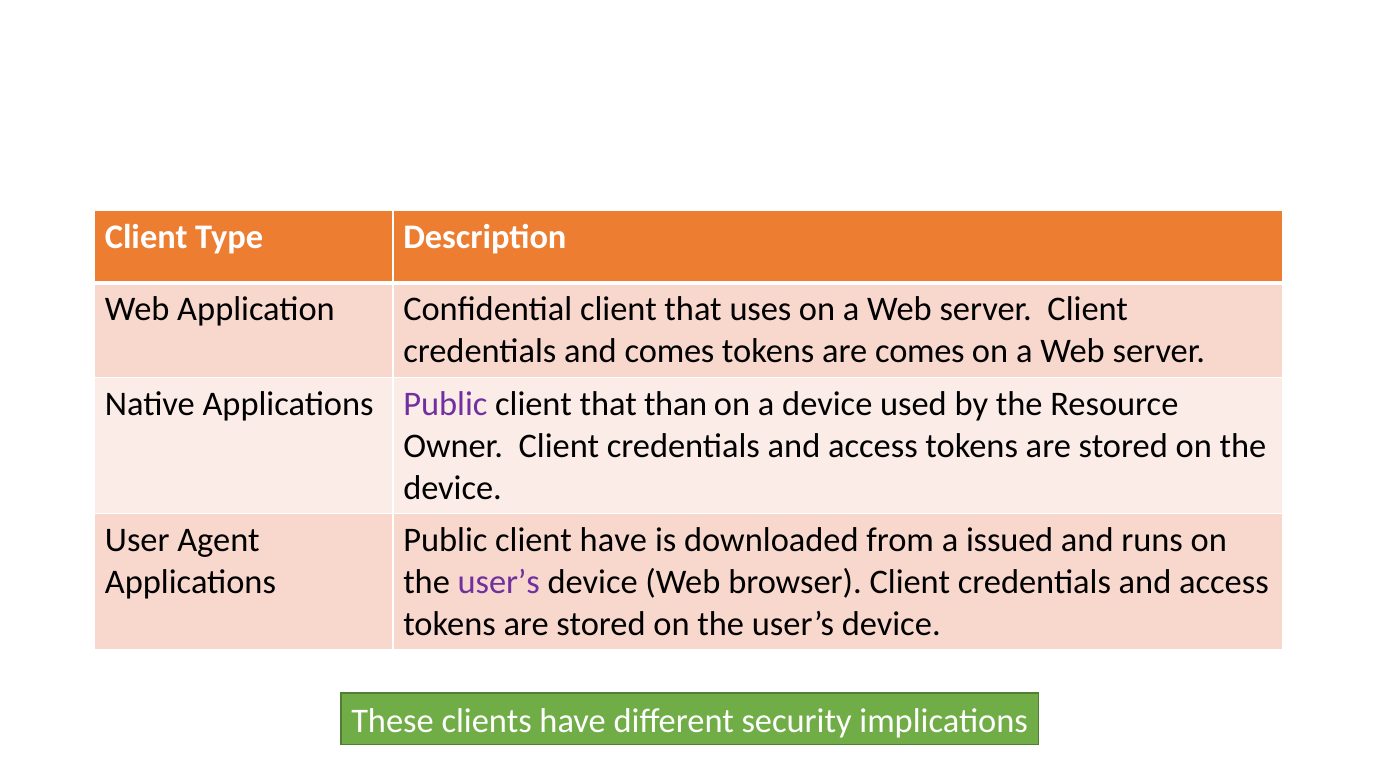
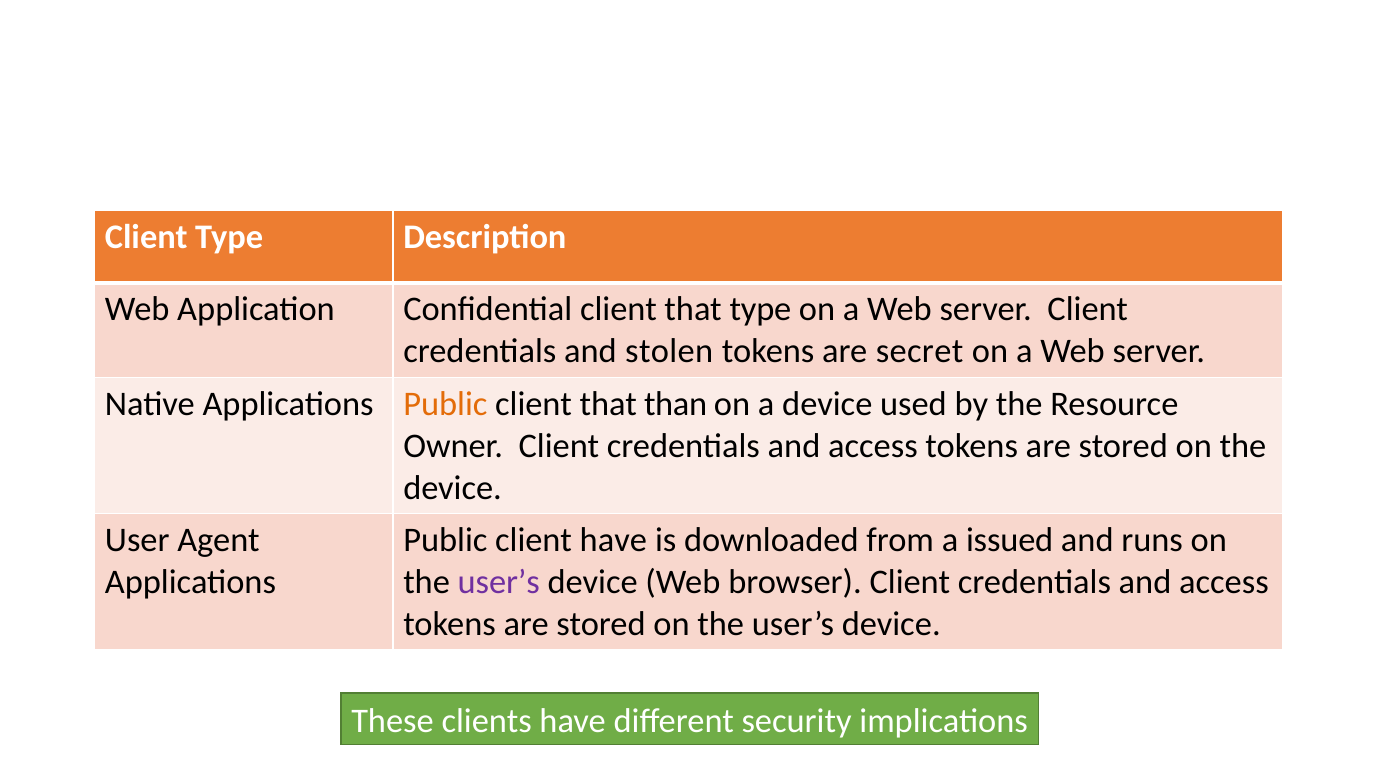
that uses: uses -> type (760, 309)
and comes: comes -> stolen (669, 351)
are comes: comes -> secret (920, 351)
Public colour: purple -> orange (445, 403)
